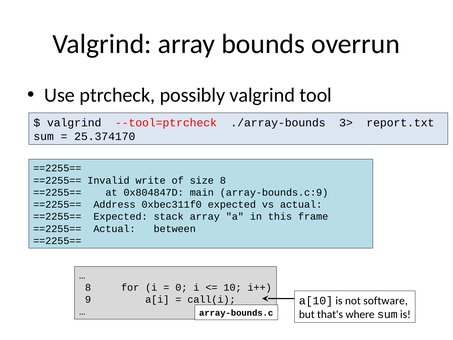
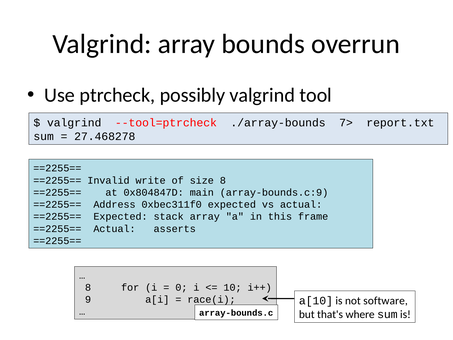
3>: 3> -> 7> (346, 123)
25.374170: 25.374170 -> 27.468278 (105, 136)
between: between -> asserts (175, 229)
call(i: call(i -> race(i (211, 299)
